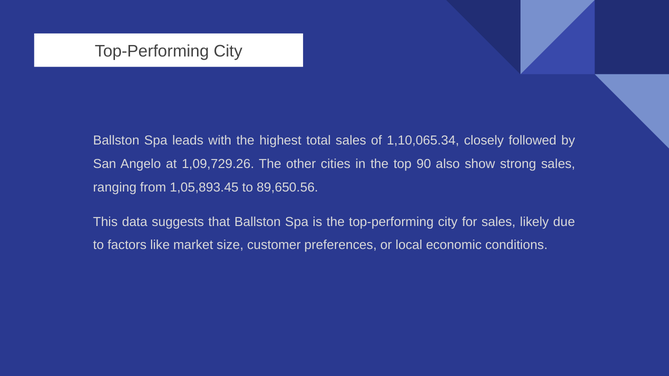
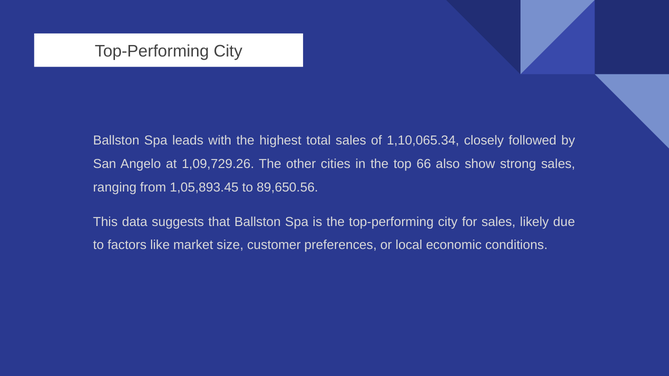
90: 90 -> 66 (424, 164)
